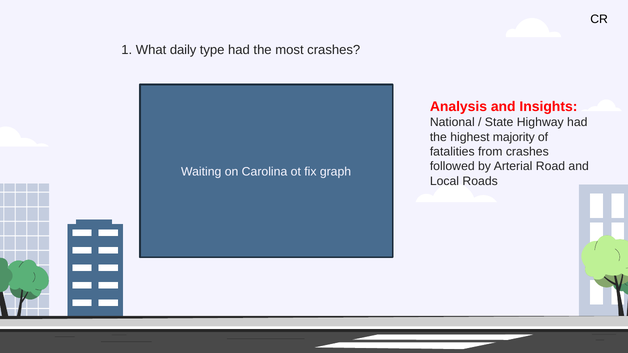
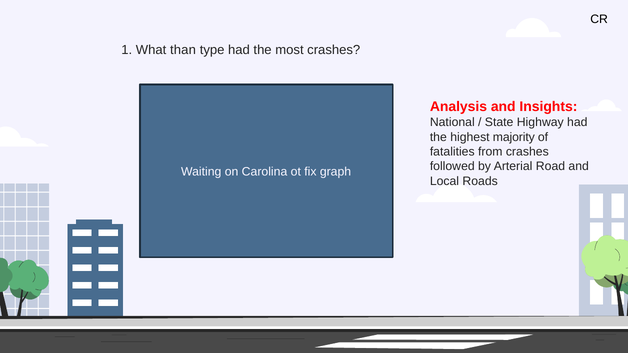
daily: daily -> than (183, 50)
